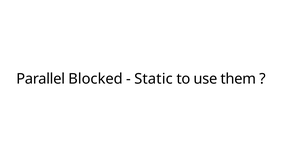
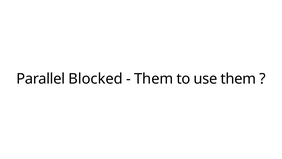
Static: Static -> Them (154, 79)
